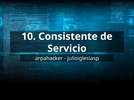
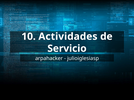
Consistente: Consistente -> Actividades (68, 37)
